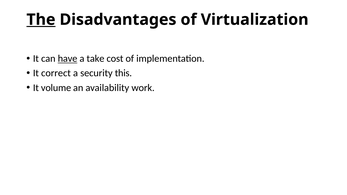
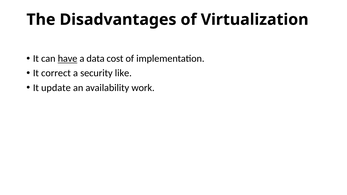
The underline: present -> none (41, 20)
take: take -> data (96, 59)
this: this -> like (123, 73)
volume: volume -> update (56, 88)
